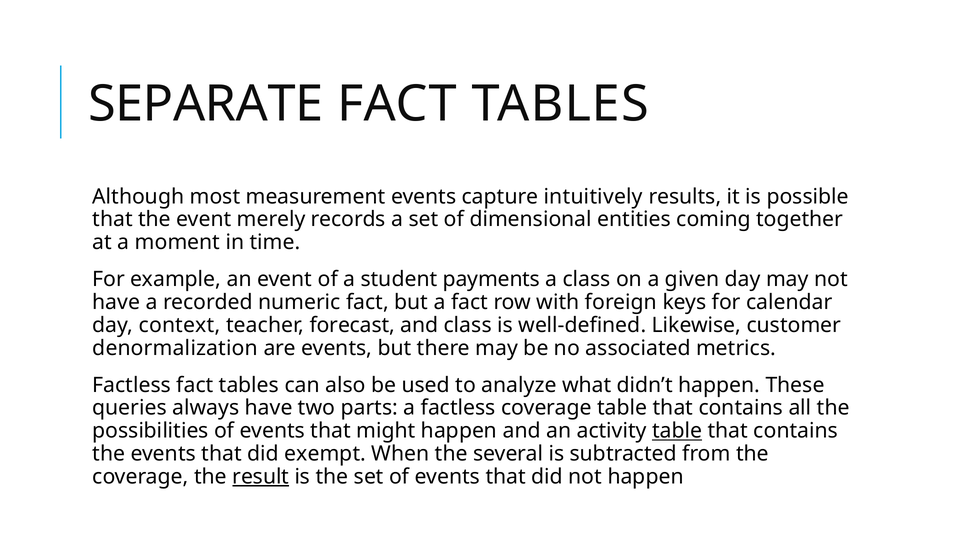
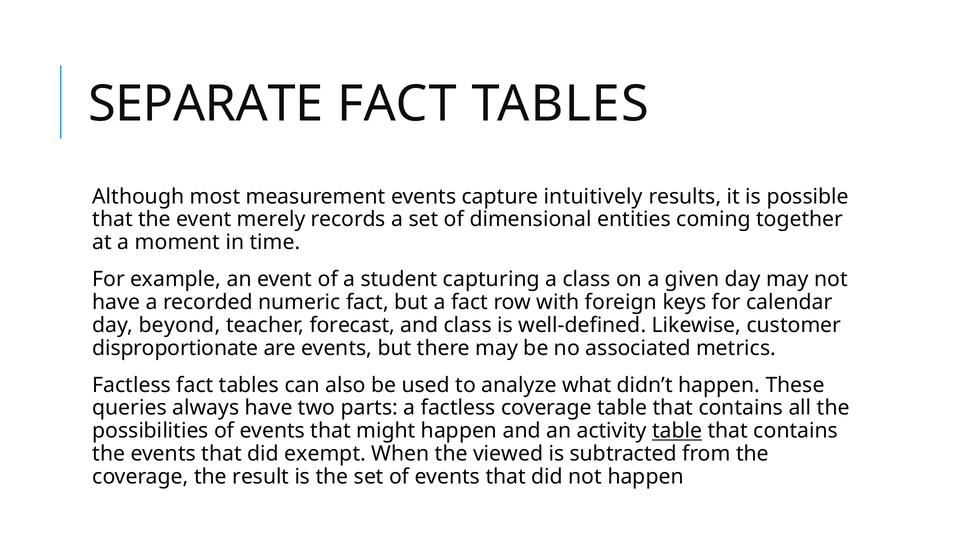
payments: payments -> capturing (491, 280)
context: context -> beyond (180, 326)
denormalization: denormalization -> disproportionate (175, 348)
several: several -> viewed (508, 454)
result underline: present -> none (261, 477)
